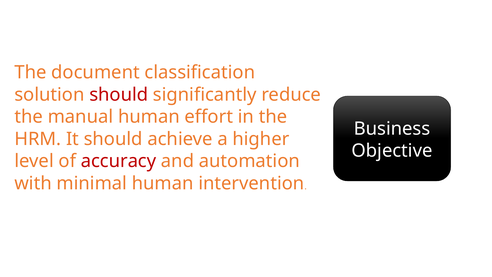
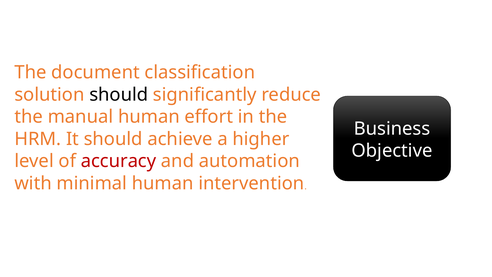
should colour: red -> black (119, 95)
